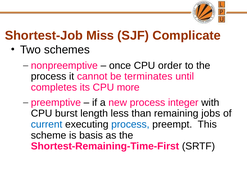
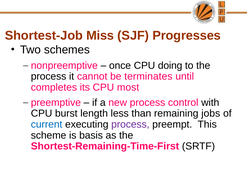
Complicate: Complicate -> Progresses (187, 36)
order: order -> doing (170, 66)
more: more -> most (128, 88)
integer: integer -> control (183, 103)
process colour: blue -> purple (130, 125)
